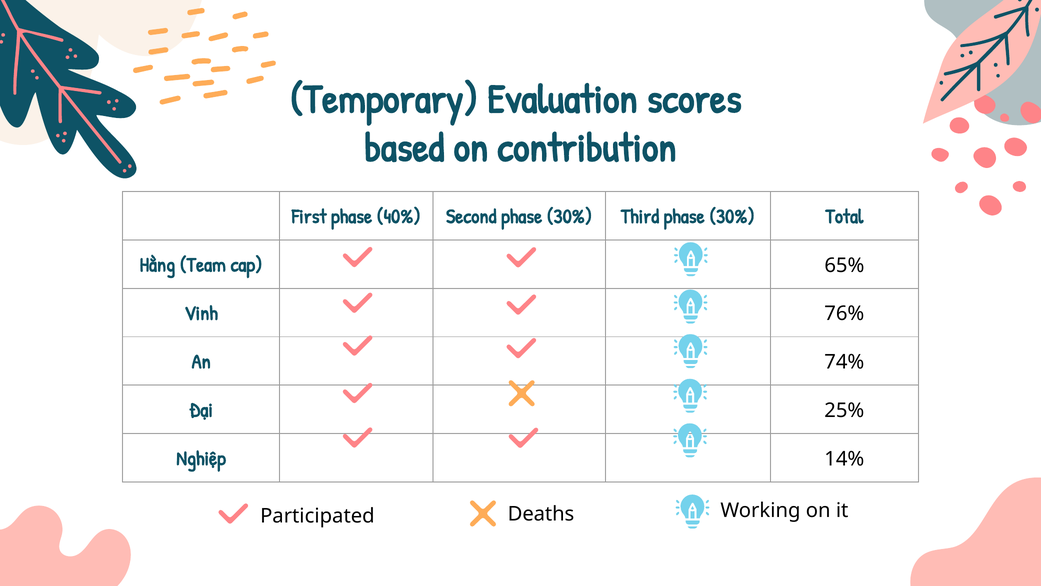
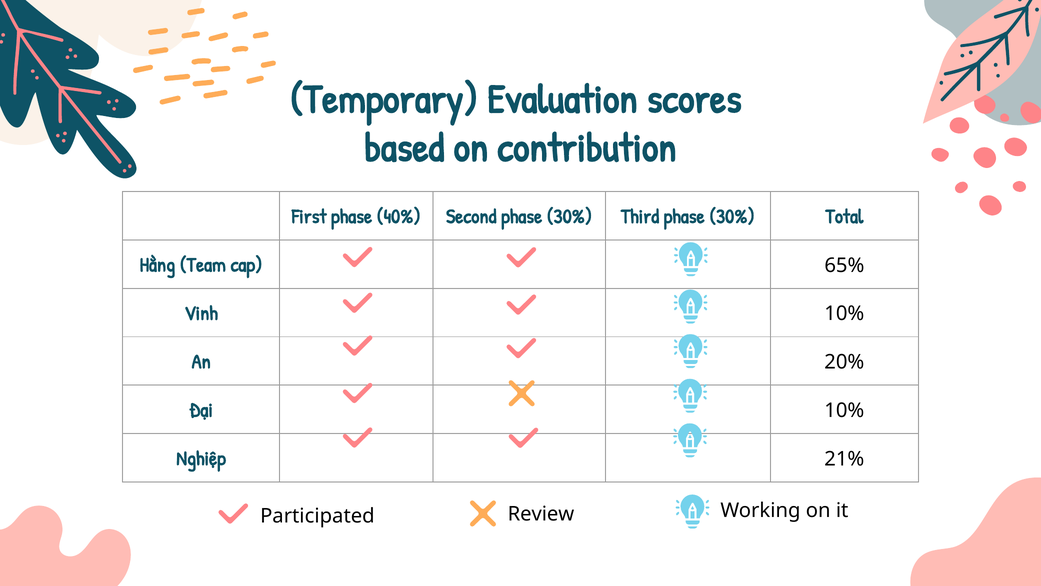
Vinh 76%: 76% -> 10% (844, 314)
74%: 74% -> 20% (844, 362)
Đại 25%: 25% -> 10% (844, 410)
14%: 14% -> 21% (844, 459)
Deaths: Deaths -> Review (541, 514)
